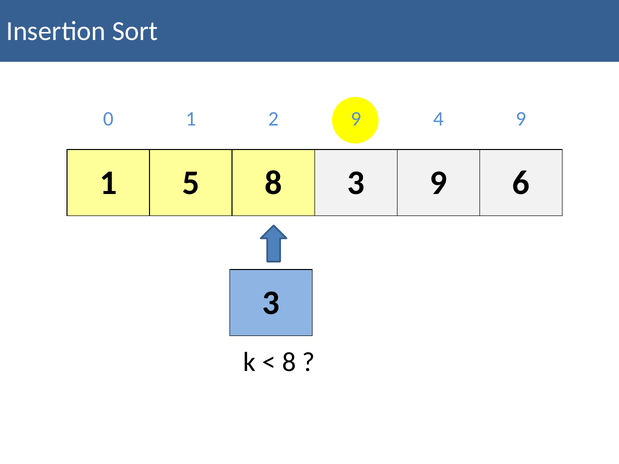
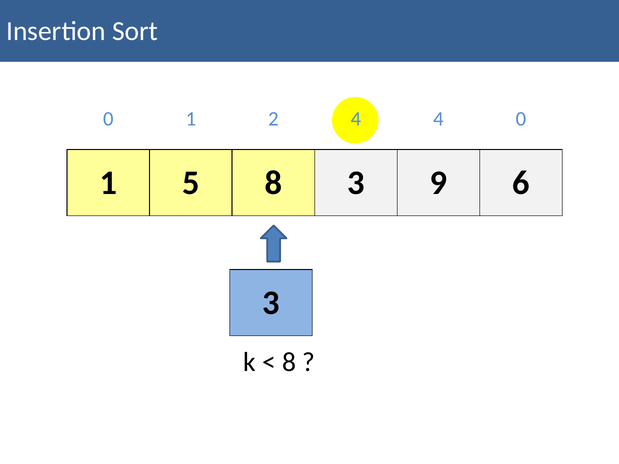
2 9: 9 -> 4 (356, 119)
4 9: 9 -> 0 (521, 119)
